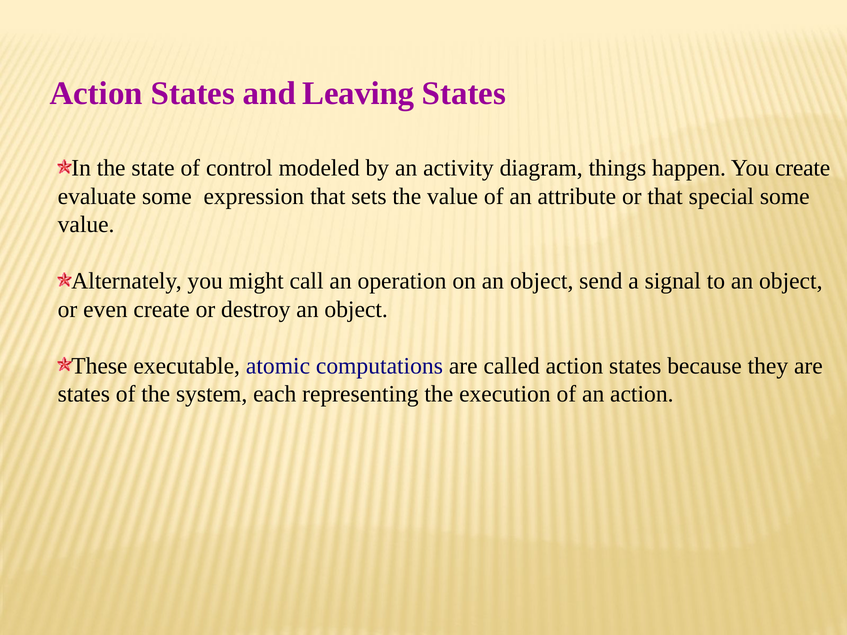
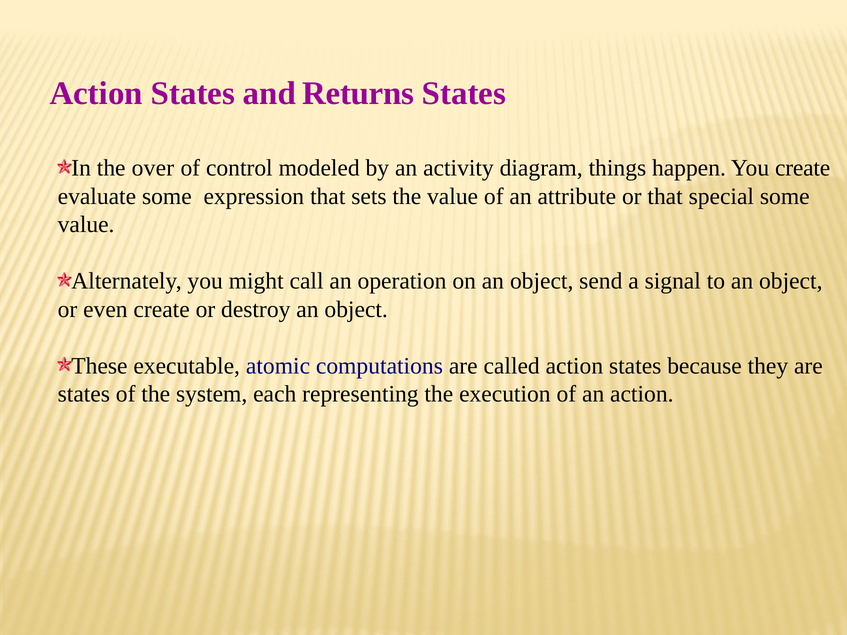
Leaving: Leaving -> Returns (358, 93)
state: state -> over (153, 168)
